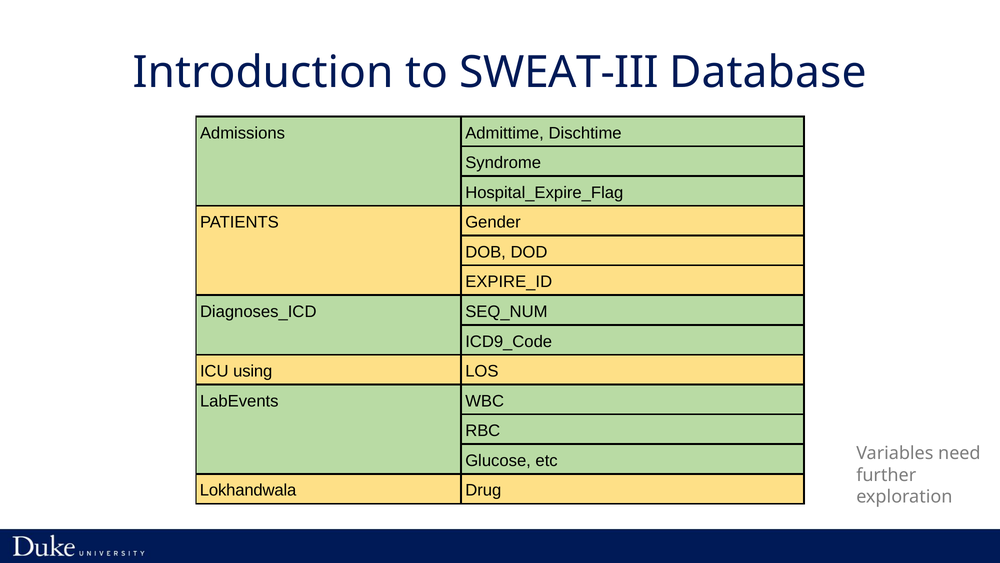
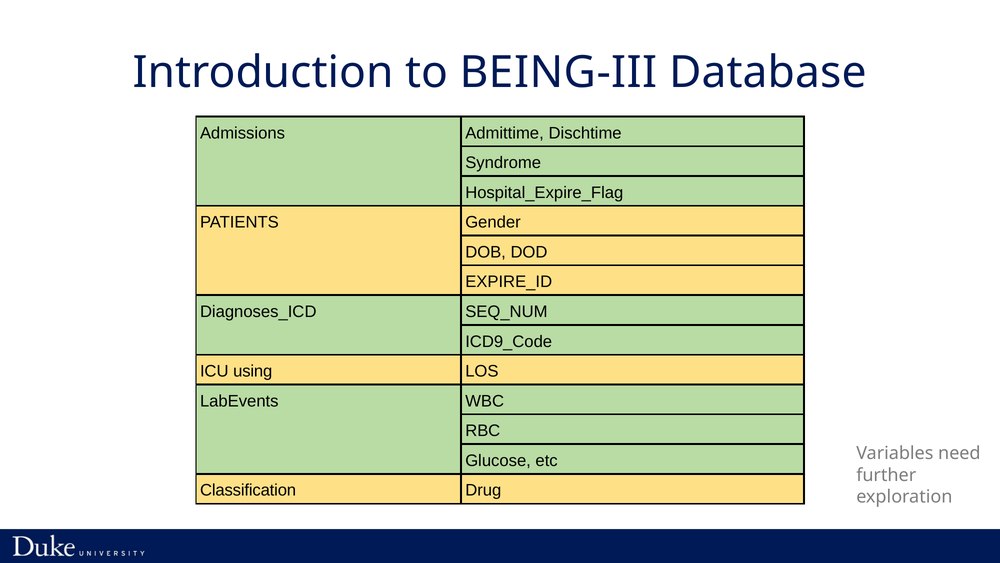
SWEAT-III: SWEAT-III -> BEING-III (559, 72)
Lokhandwala: Lokhandwala -> Classification (248, 490)
